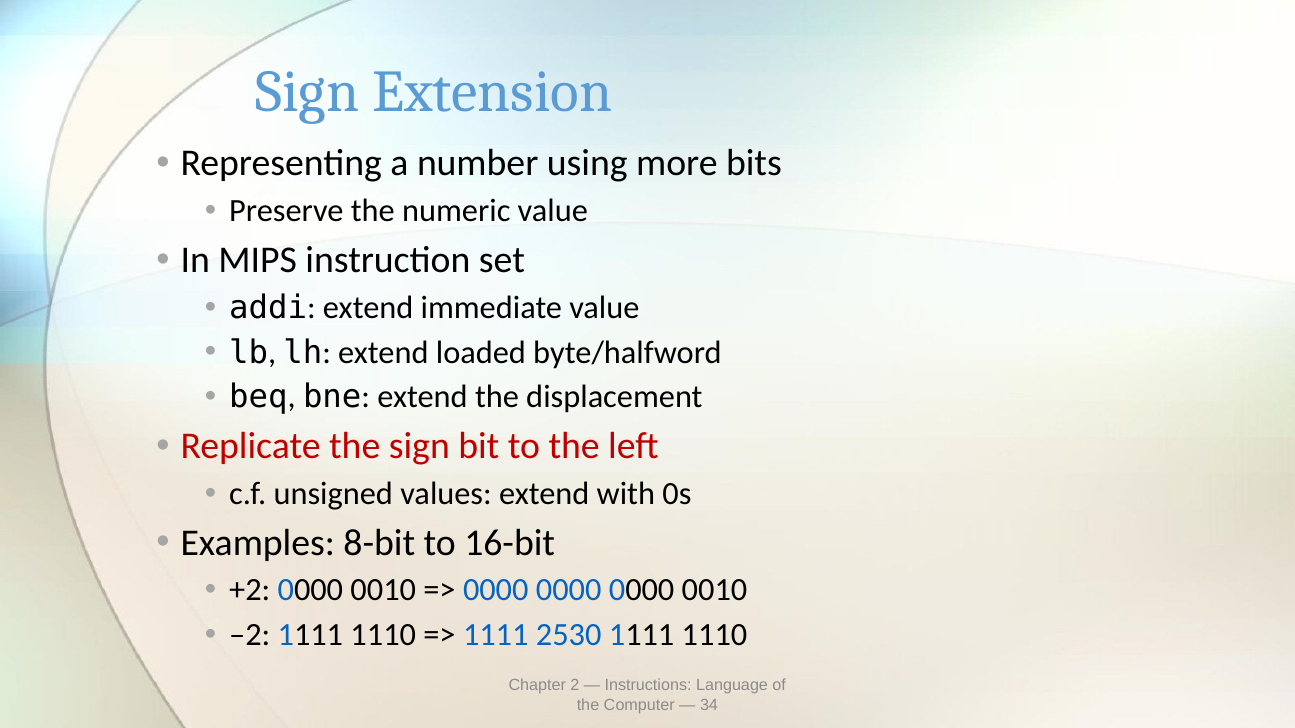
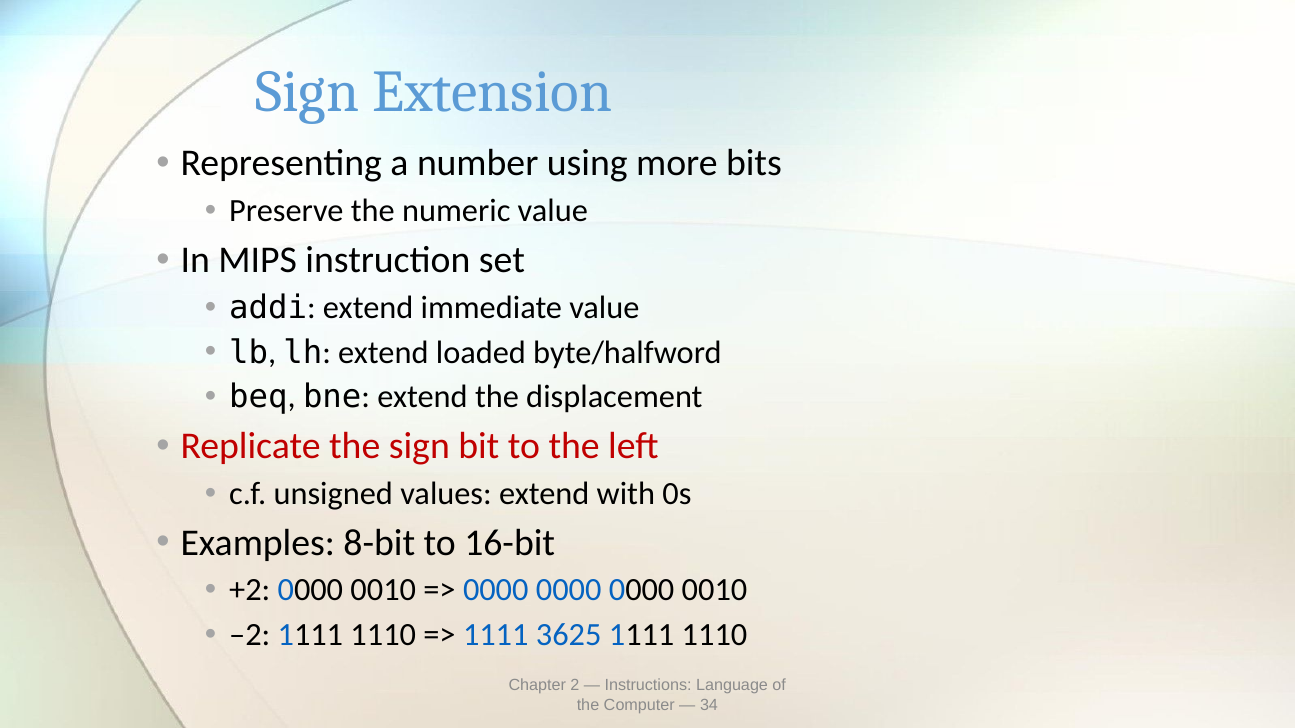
2530: 2530 -> 3625 (569, 635)
